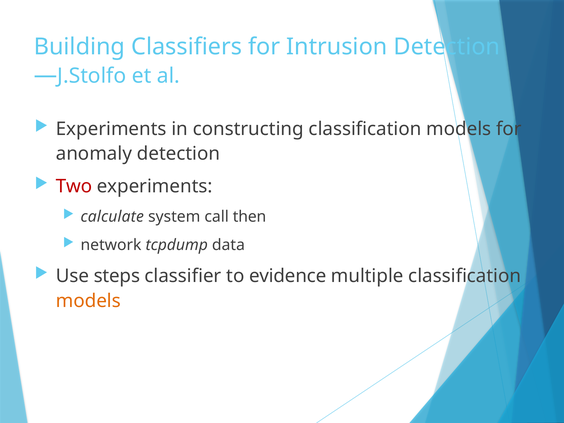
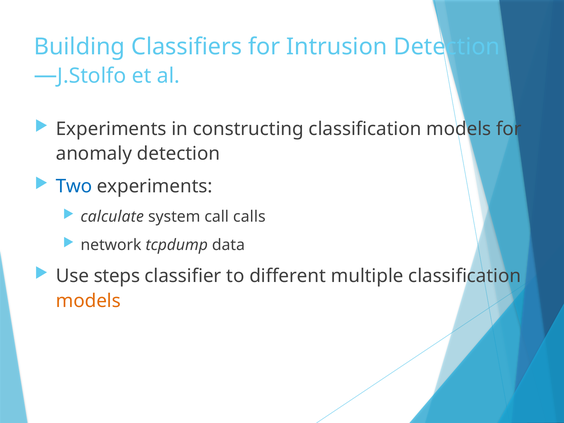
Two colour: red -> blue (74, 186)
then: then -> calls (249, 216)
evidence: evidence -> different (288, 276)
